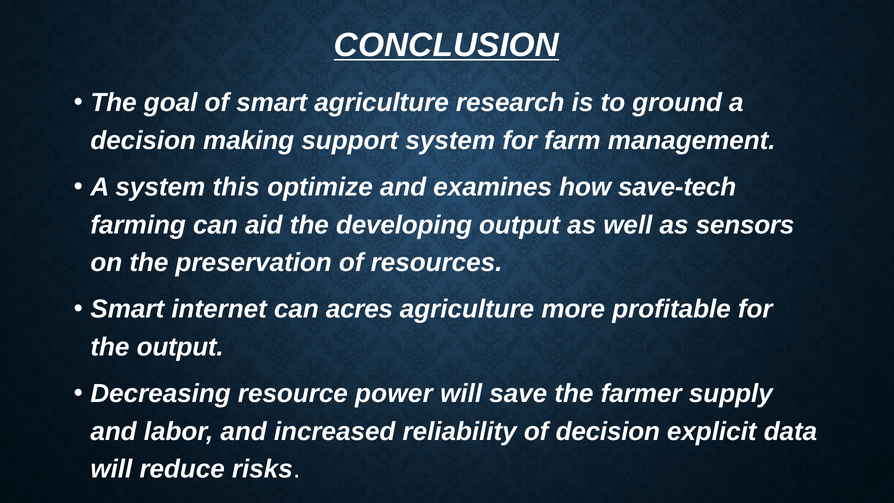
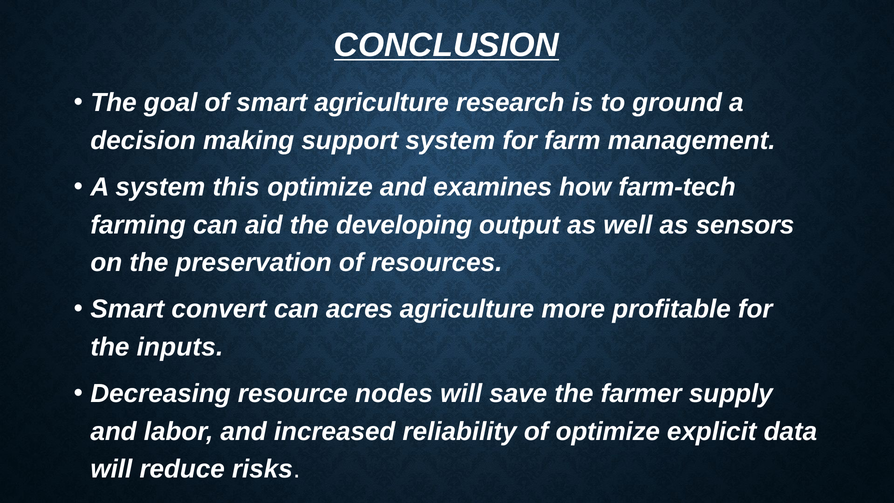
save-tech: save-tech -> farm-tech (677, 187)
internet: internet -> convert (219, 309)
the output: output -> inputs (180, 347)
power: power -> nodes (394, 394)
of decision: decision -> optimize (608, 431)
